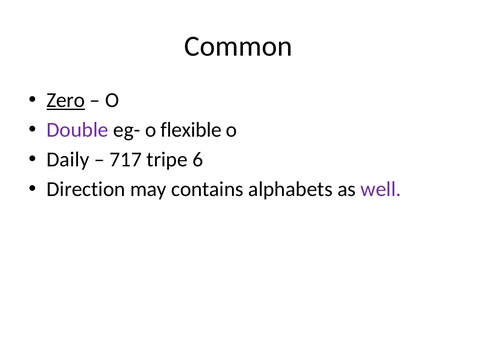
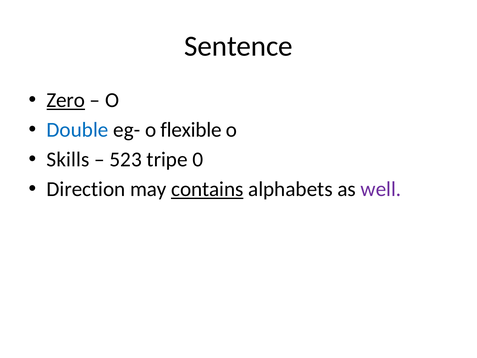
Common: Common -> Sentence (238, 46)
Double colour: purple -> blue (77, 130)
Daily: Daily -> Skills (68, 159)
717: 717 -> 523 (126, 159)
6: 6 -> 0 (198, 159)
contains underline: none -> present (207, 189)
